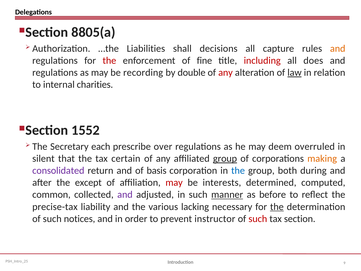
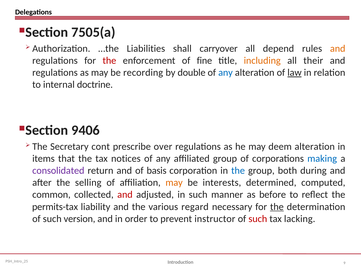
8805(a: 8805(a -> 7505(a (93, 32)
decisions: decisions -> carryover (219, 48)
capture: capture -> depend (278, 48)
including colour: red -> orange (262, 60)
does: does -> their (313, 60)
any colour: red -> blue (225, 72)
charities: charities -> doctrine (95, 85)
1552: 1552 -> 9406 (86, 130)
each: each -> cont (101, 146)
deem overruled: overruled -> alteration (315, 146)
silent: silent -> items (43, 158)
certain: certain -> notices (126, 158)
group underline: present -> none (225, 158)
making colour: orange -> blue (322, 158)
except: except -> selling (88, 182)
may colour: red -> orange (174, 182)
and colour: purple -> red (125, 194)
manner underline: present -> none (227, 194)
precise-tax: precise-tax -> permits-tax (55, 207)
lacking: lacking -> regard (195, 207)
notices: notices -> version (80, 219)
section: section -> lacking (300, 219)
